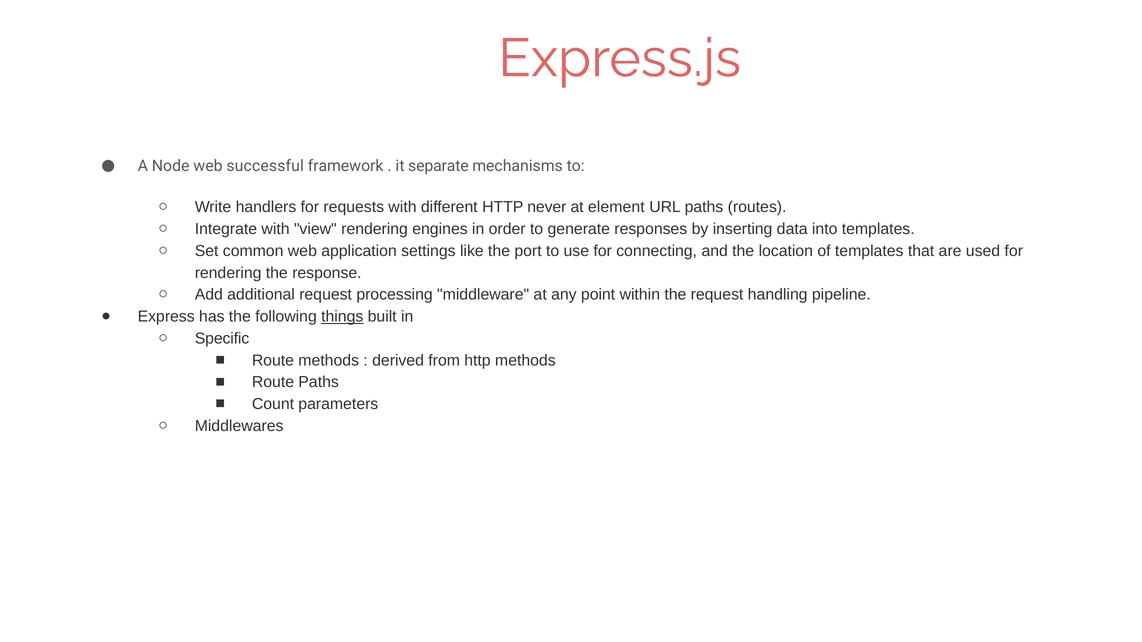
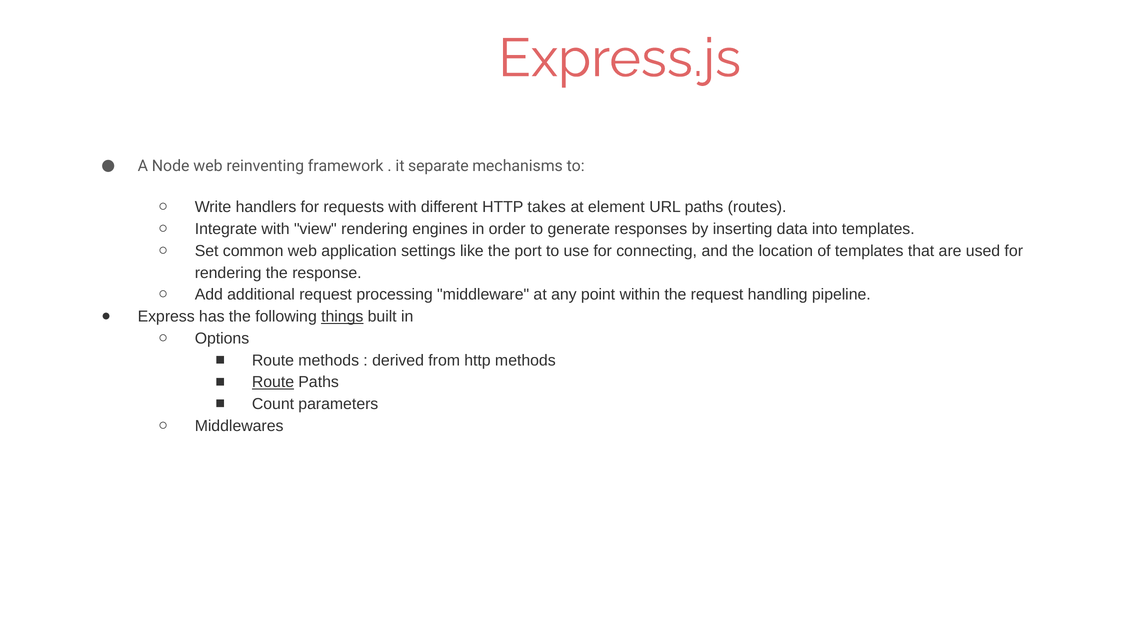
successful: successful -> reinventing (265, 166)
never: never -> takes (547, 207)
Specific: Specific -> Options (222, 339)
Route underline: none -> present (273, 382)
